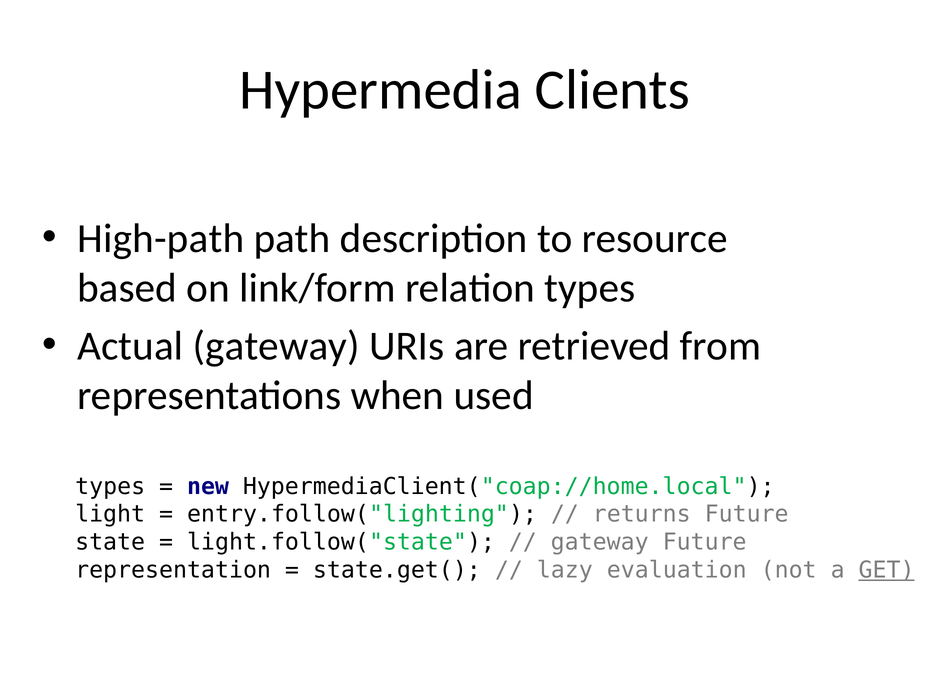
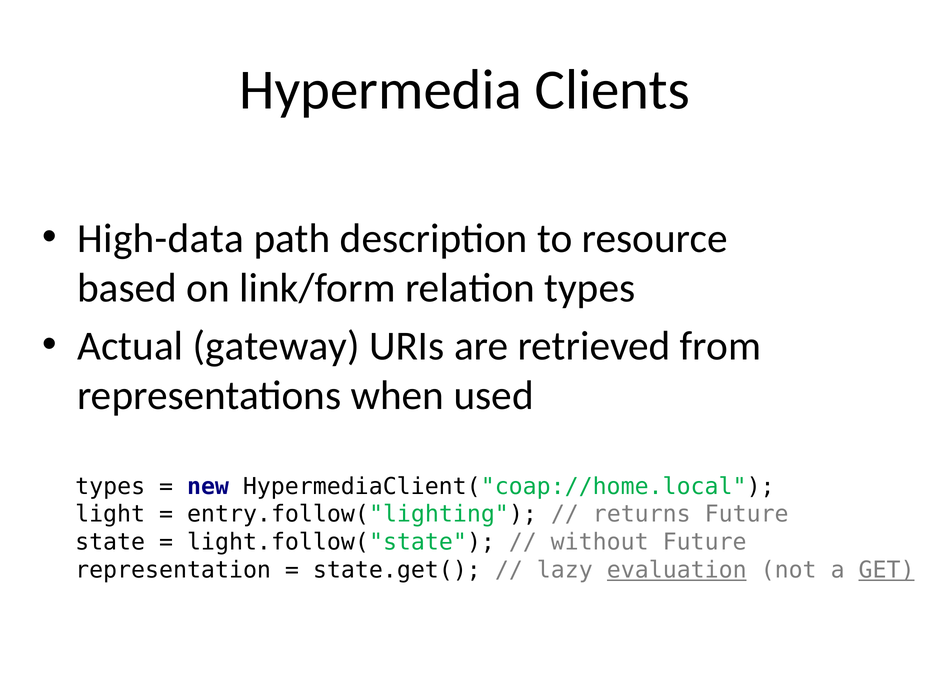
High-path: High-path -> High-data (161, 238)
gateway: gateway -> without (600, 542)
evaluation underline: none -> present (677, 570)
